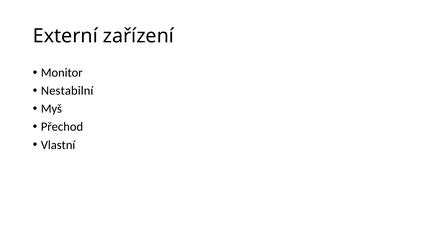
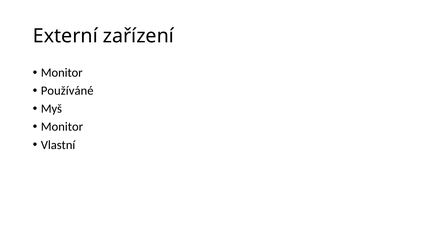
Nestabilní: Nestabilní -> Používáné (67, 91)
Přechod: Přechod -> Monitor (62, 127)
